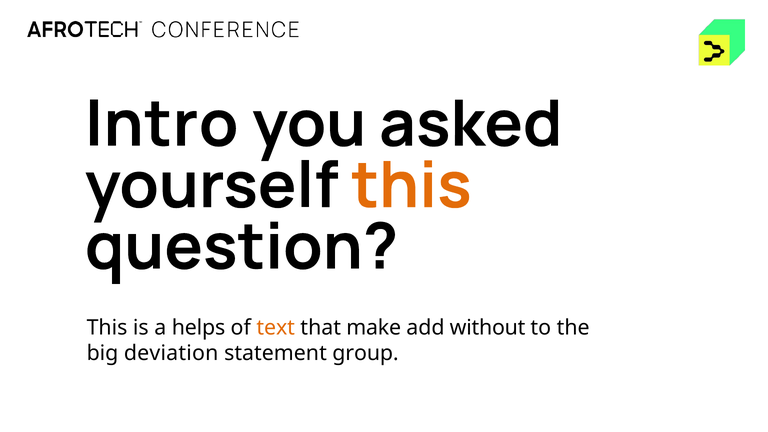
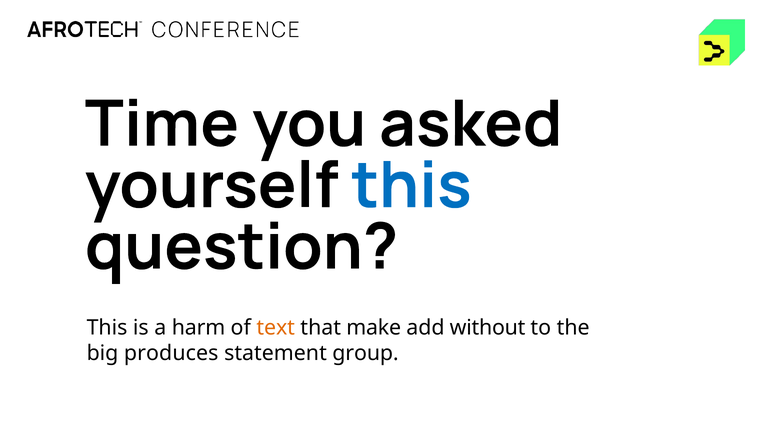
Intro: Intro -> Time (162, 125)
this colour: orange -> blue (412, 186)
helps: helps -> harm (199, 328)
deviation: deviation -> produces (171, 353)
